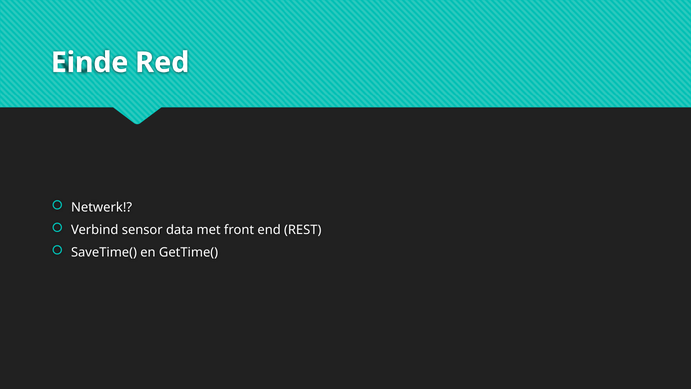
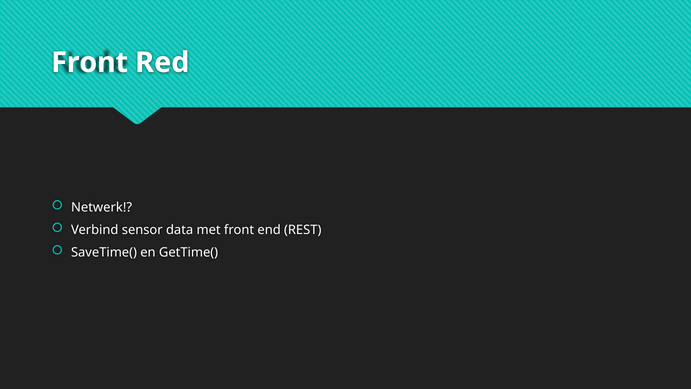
Einde: Einde -> Front (90, 62)
